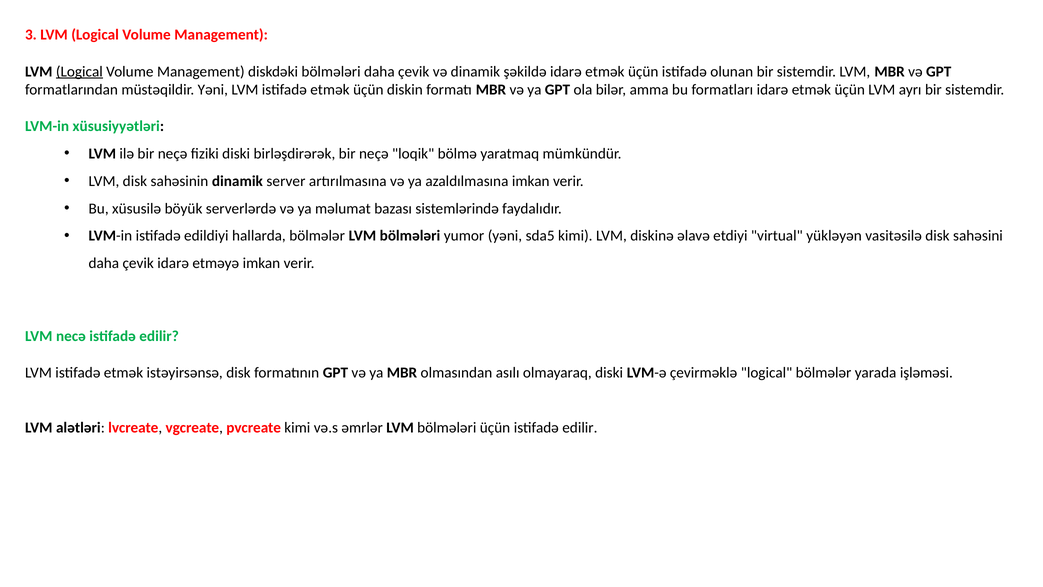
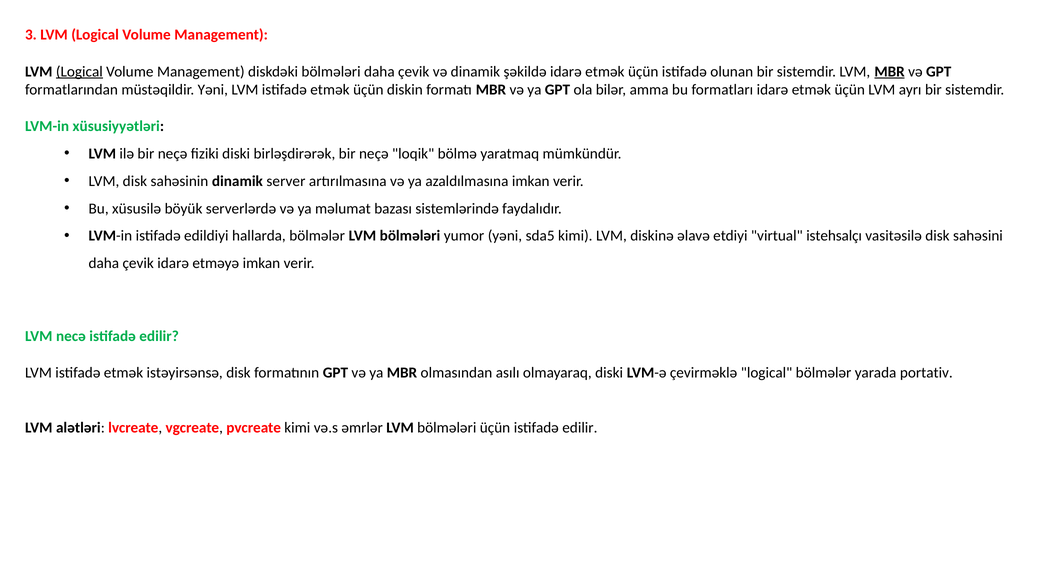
MBR underline: none -> present (890, 71)
yükləyən: yükləyən -> istehsalçı (834, 236)
işləməsi: işləməsi -> portativ (926, 373)
